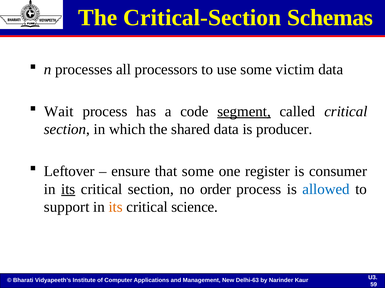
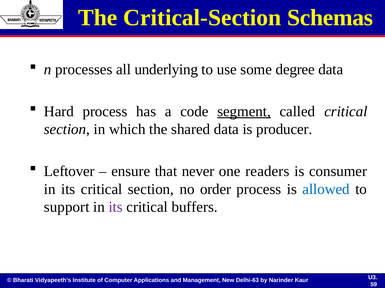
processors: processors -> underlying (166, 70)
victim: victim -> degree (295, 70)
Wait: Wait -> Hard (59, 112)
that some: some -> never (198, 172)
register: register -> readers (267, 172)
its underline: present -> none (68, 190)
its colour: orange -> purple (116, 208)
science: science -> buffers (195, 208)
